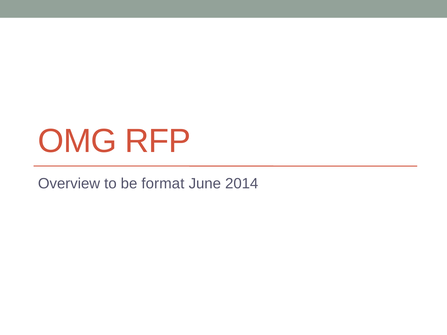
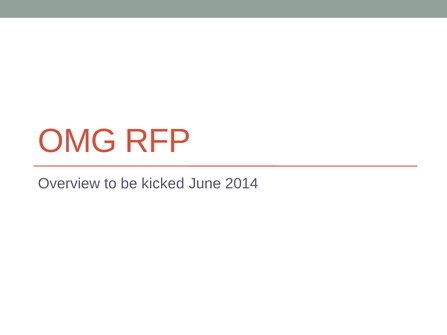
format: format -> kicked (163, 184)
